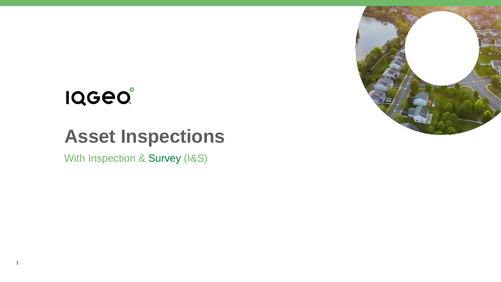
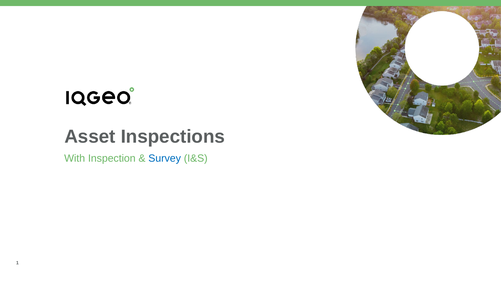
Survey colour: green -> blue (165, 158)
